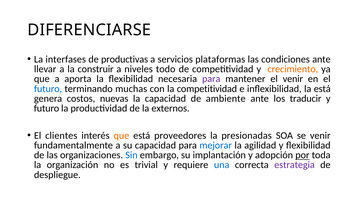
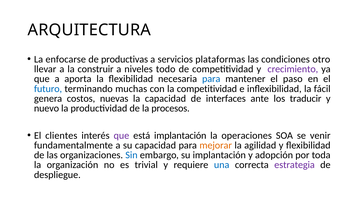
DIFERENCIARSE: DIFERENCIARSE -> ARQUITECTURA (89, 30)
interfases: interfases -> enfocarse (66, 59)
condiciones ante: ante -> otro (321, 59)
crecimiento colour: orange -> purple (293, 69)
para colour: purple -> blue (211, 79)
el venir: venir -> paso (293, 79)
la está: está -> fácil (322, 89)
ambiente: ambiente -> interfaces (226, 99)
futuro: futuro -> nuevo (47, 108)
externos: externos -> procesos (171, 108)
que colour: orange -> purple (121, 136)
está proveedores: proveedores -> implantación (180, 136)
presionadas: presionadas -> operaciones (247, 136)
mejorar colour: blue -> orange (216, 146)
por underline: present -> none (302, 155)
